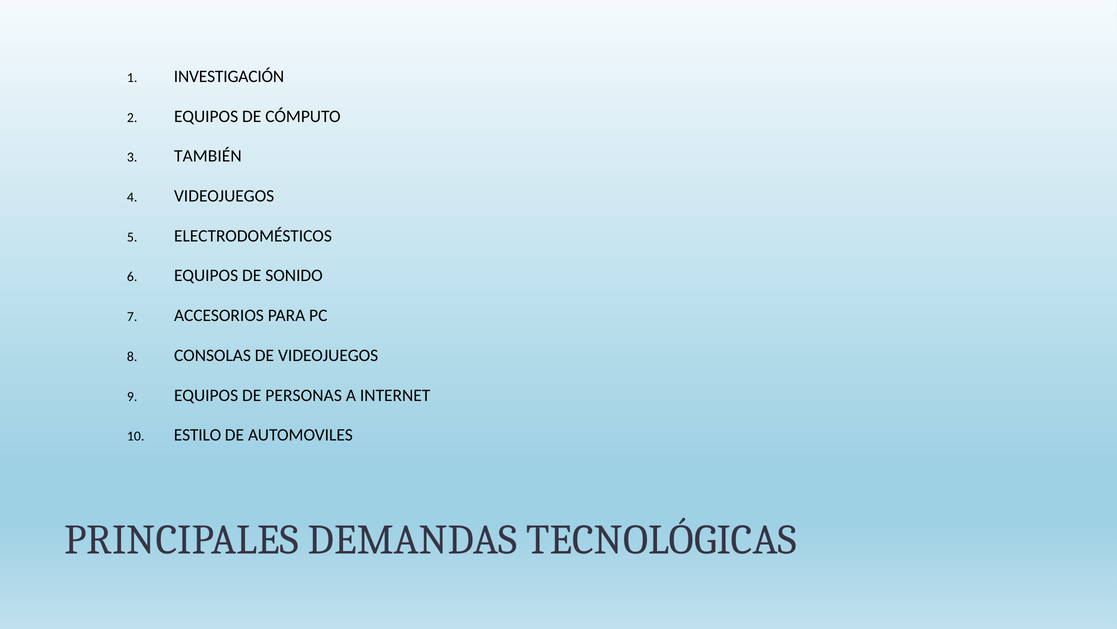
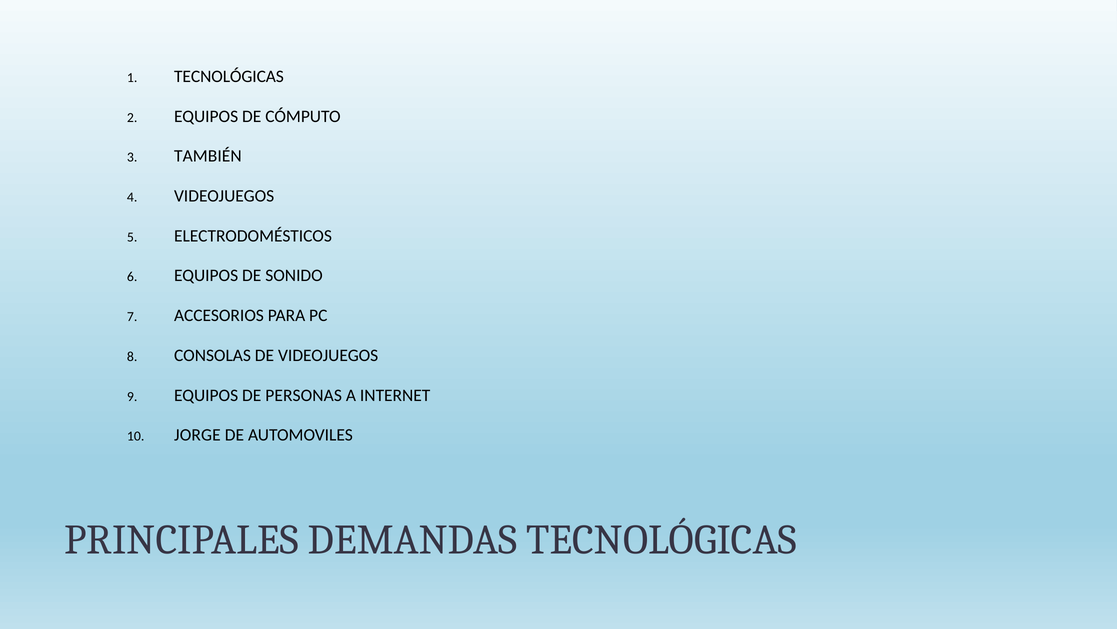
INVESTIGACIÓN: INVESTIGACIÓN -> TECNOLÓGICAS (229, 76)
ESTILO: ESTILO -> JORGE (197, 435)
